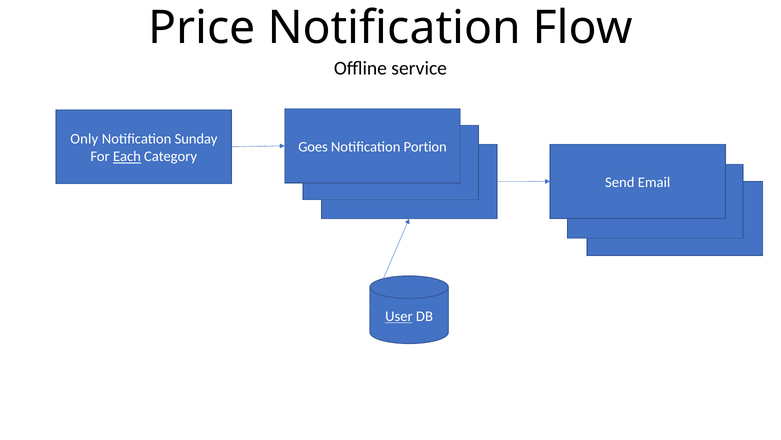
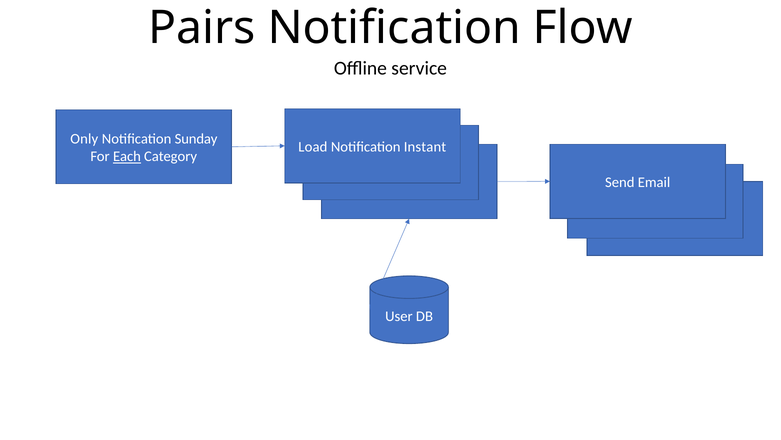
Price: Price -> Pairs (202, 28)
Goes: Goes -> Load (313, 147)
Portion: Portion -> Instant (425, 147)
User underline: present -> none (399, 316)
